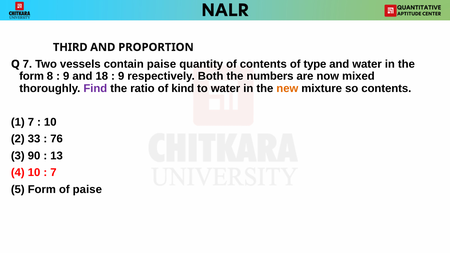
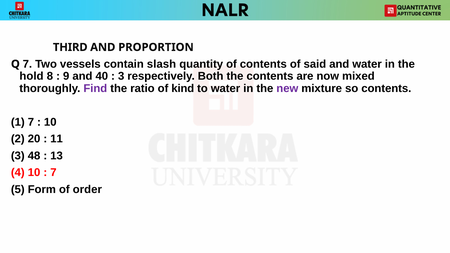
contain paise: paise -> slash (162, 64)
type: type -> said (315, 64)
form: form -> hold (31, 76)
18: 18 -> 40 (102, 76)
9: 9 -> 3 (121, 76)
the numbers: numbers -> contents (270, 76)
new colour: orange -> purple (287, 88)
33: 33 -> 20 (34, 139)
76: 76 -> 11 (57, 139)
90: 90 -> 48 (34, 156)
of paise: paise -> order (87, 189)
